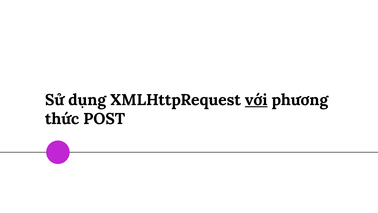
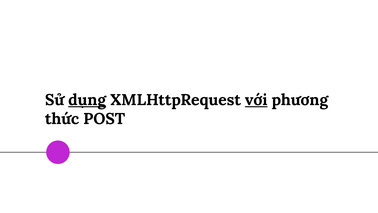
dụng underline: none -> present (87, 100)
